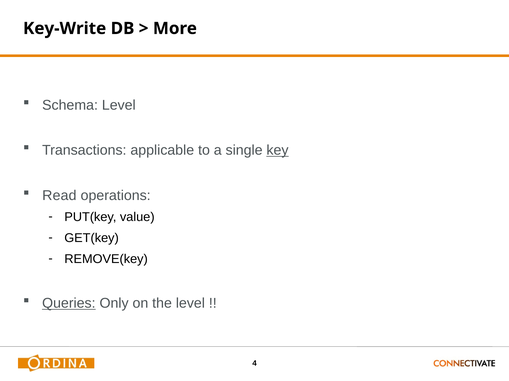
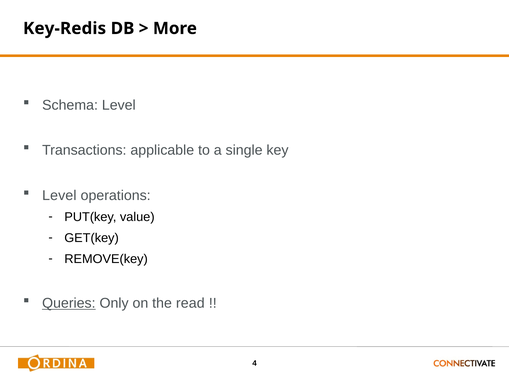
Key-Write: Key-Write -> Key-Redis (65, 28)
key underline: present -> none (278, 151)
Read: Read -> Level (59, 196)
the level: level -> read (190, 304)
